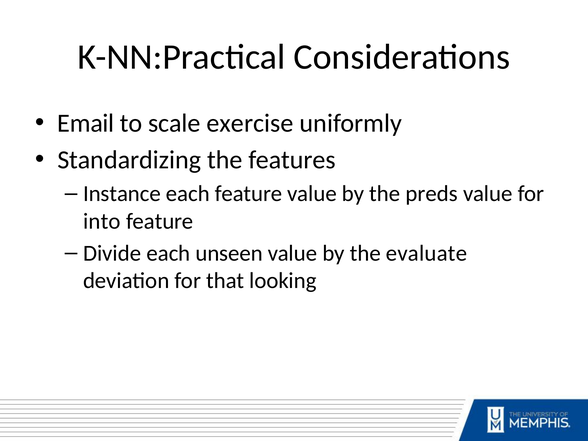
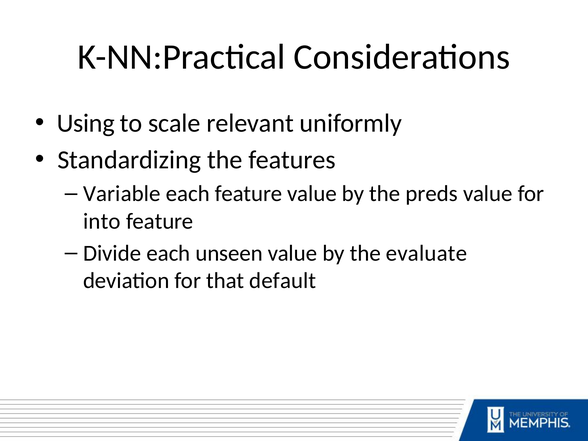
Email: Email -> Using (86, 123)
exercise: exercise -> relevant (250, 123)
Instance: Instance -> Variable (122, 194)
looking: looking -> default (283, 281)
